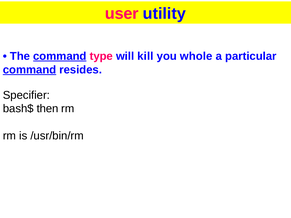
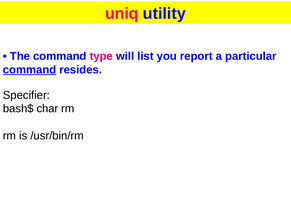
user: user -> uniq (122, 14)
command underline: present -> none (60, 56)
kill: kill -> list (145, 56)
whole: whole -> report (196, 56)
then: then -> char (47, 109)
